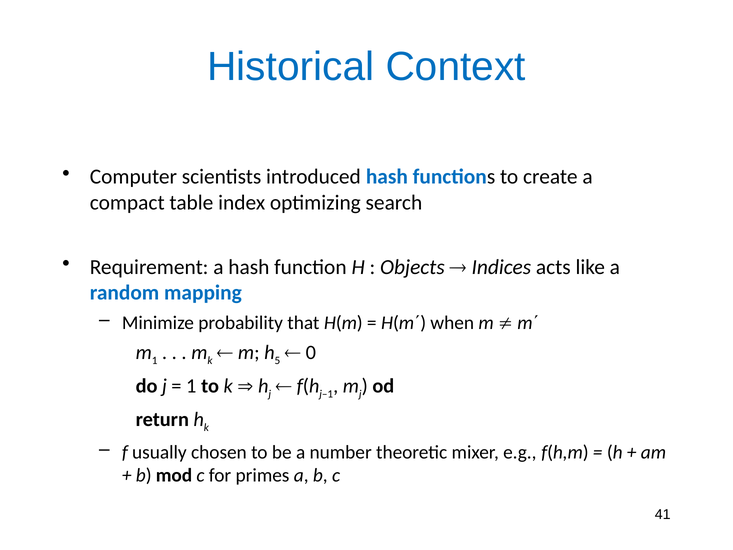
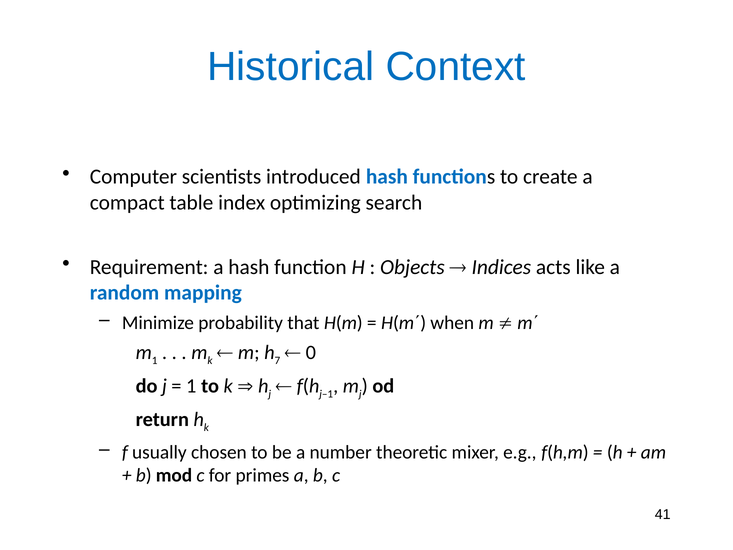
5: 5 -> 7 (277, 360)
